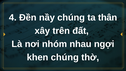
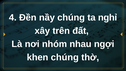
thân: thân -> nghỉ (108, 18)
